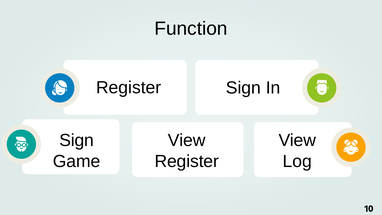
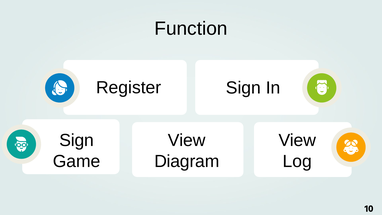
Register: Register -> Diagram (187, 161)
